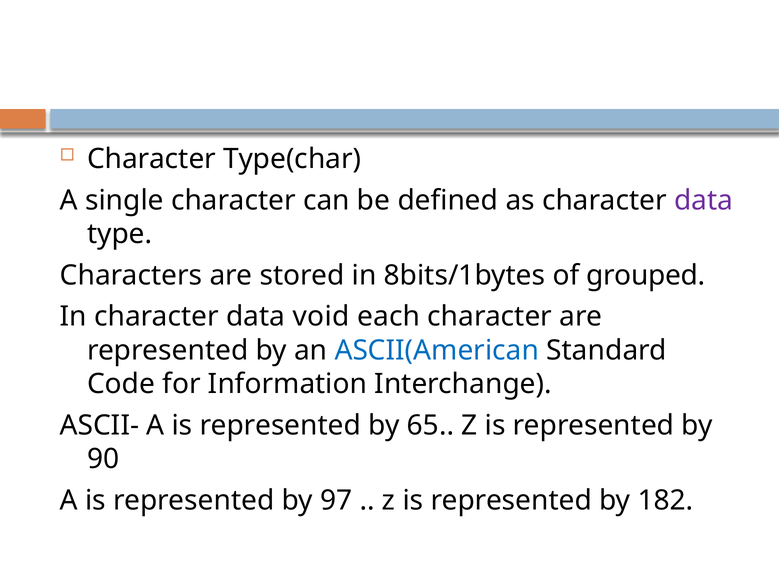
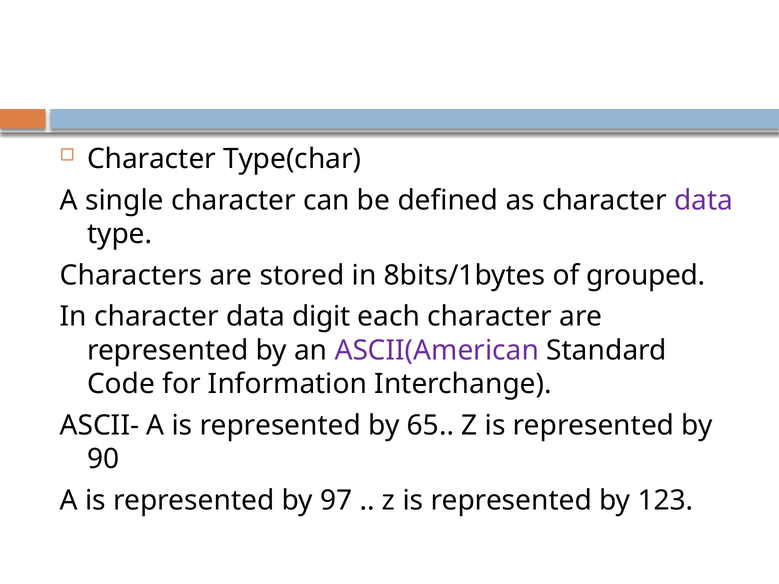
void: void -> digit (321, 317)
ASCII(American colour: blue -> purple (437, 350)
182: 182 -> 123 (666, 501)
